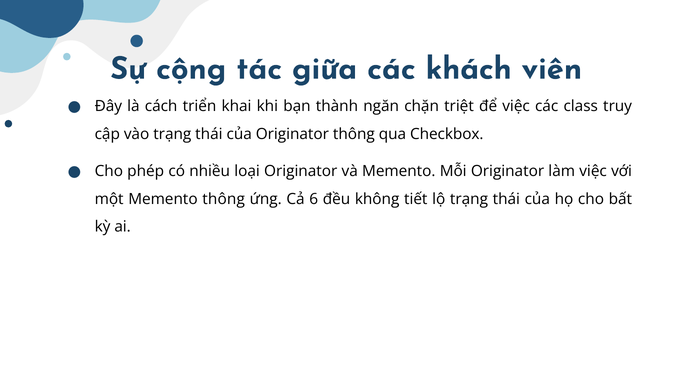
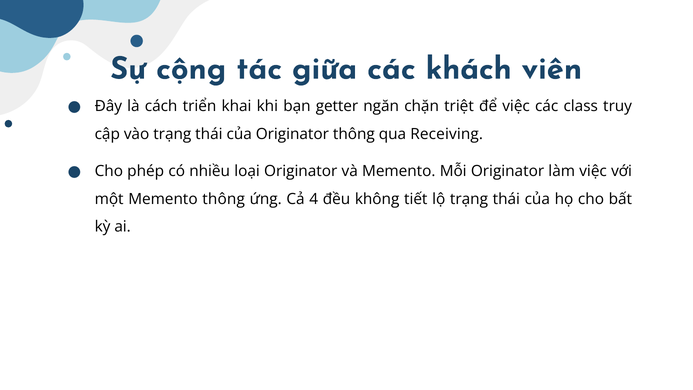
thành: thành -> getter (337, 106)
Checkbox: Checkbox -> Receiving (447, 134)
6: 6 -> 4 (314, 199)
